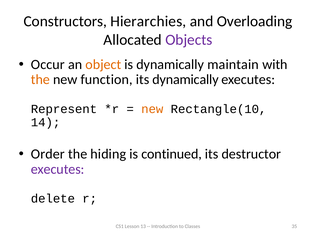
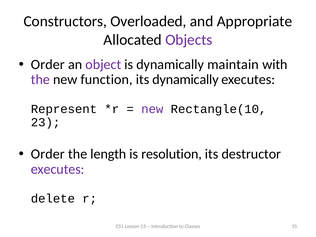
Hierarchies: Hierarchies -> Overloaded (148, 21)
Overloading: Overloading -> Appropriate (255, 21)
Occur: Occur -> Order (48, 64)
object colour: orange -> purple (103, 64)
the colour: orange -> purple (40, 80)
new colour: orange -> purple (152, 109)
14: 14 -> 23 (46, 122)
hiding: hiding -> length (108, 154)
continued: continued -> resolution (172, 154)
